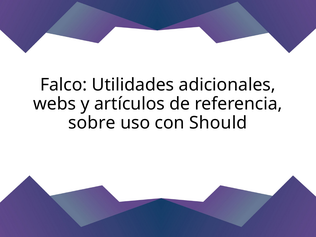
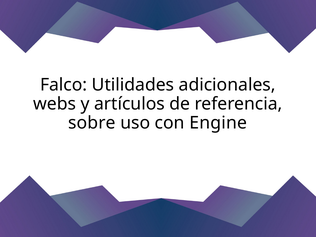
Should: Should -> Engine (218, 123)
